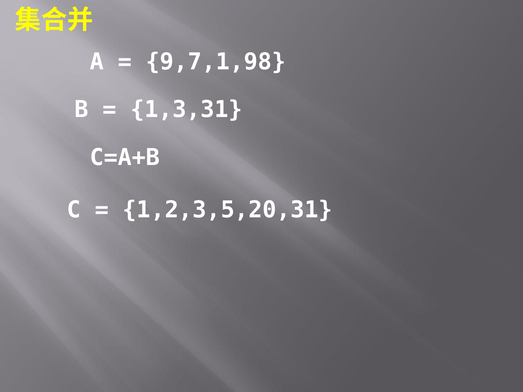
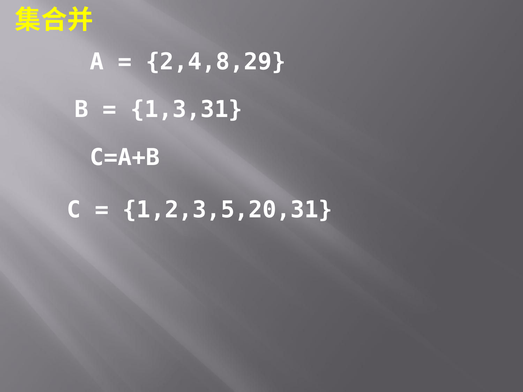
9,7,1,98: 9,7,1,98 -> 2,4,8,29 (216, 62)
